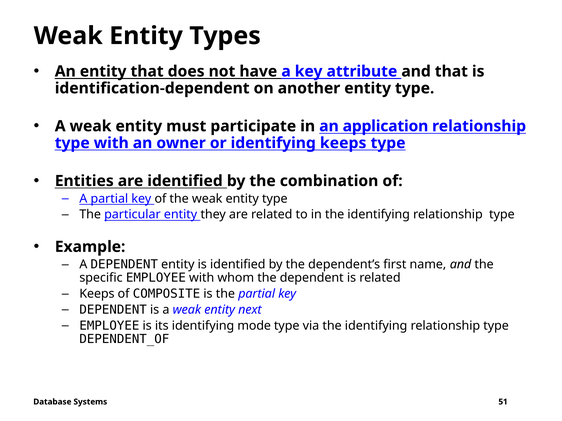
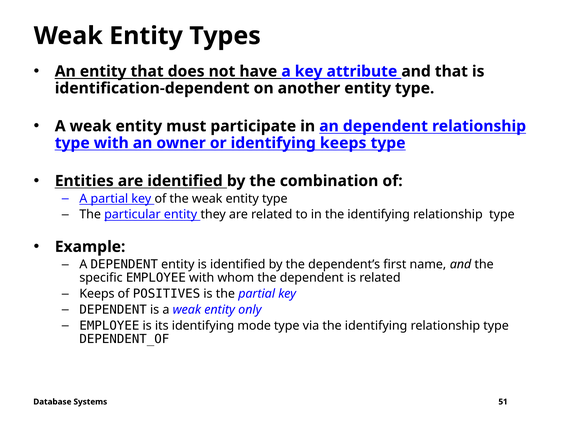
an application: application -> dependent (385, 126)
COMPOSITE: COMPOSITE -> POSITIVES (167, 294)
next: next -> only (250, 310)
